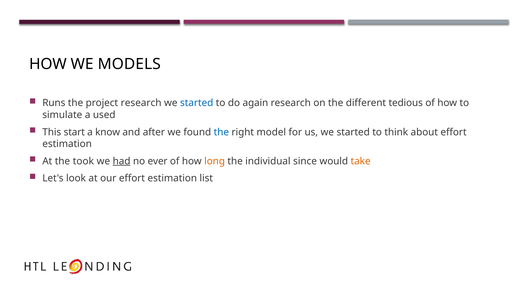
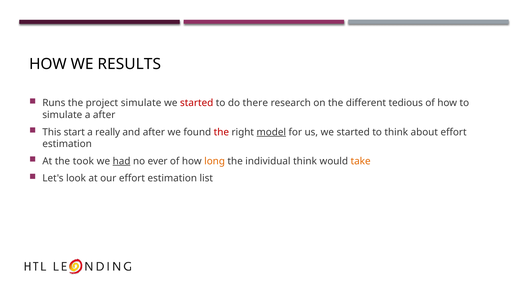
MODELS: MODELS -> RESULTS (129, 64)
project research: research -> simulate (141, 103)
started colour: blue -> red (197, 103)
again: again -> there (255, 103)
a used: used -> after (104, 115)
know: know -> really (108, 132)
the colour: blue -> red (221, 132)
model underline: none -> present (271, 132)
individual since: since -> think (305, 161)
